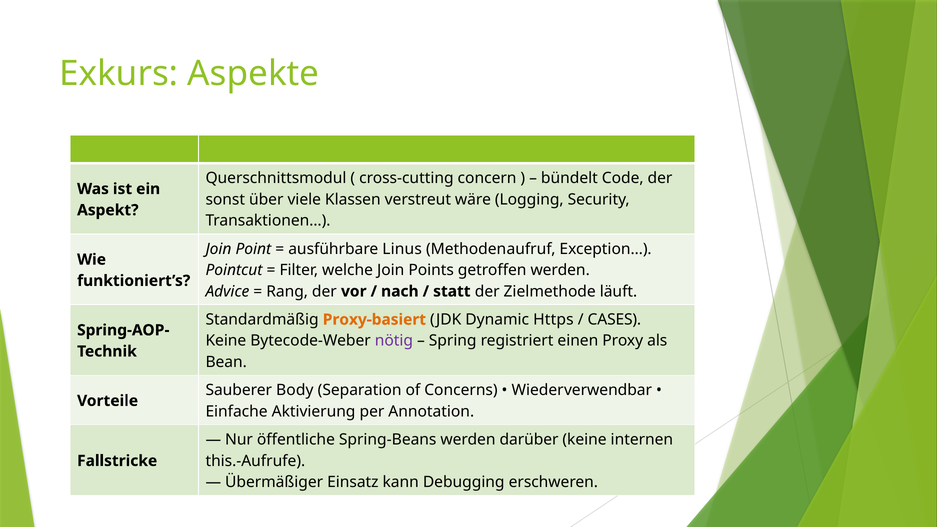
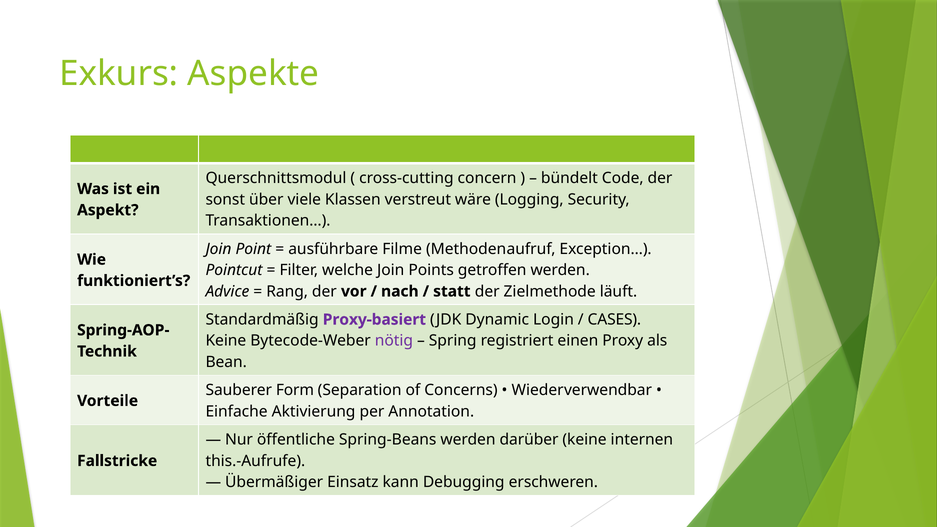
Linus: Linus -> Filme (402, 249)
Proxy-basiert colour: orange -> purple (374, 320)
Https: Https -> Login (553, 320)
Body: Body -> Form (295, 390)
